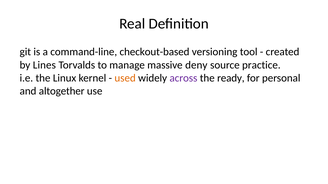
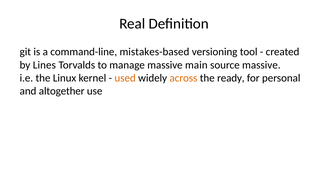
checkout-based: checkout-based -> mistakes-based (154, 52)
deny: deny -> main (196, 65)
source practice: practice -> massive (261, 65)
across colour: purple -> orange (183, 78)
